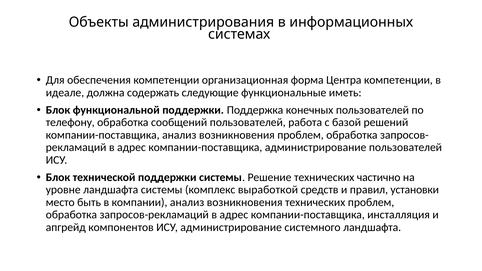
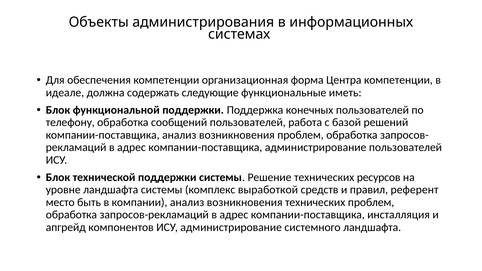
частично: частично -> ресурсов (379, 177)
установки: установки -> референт (415, 190)
